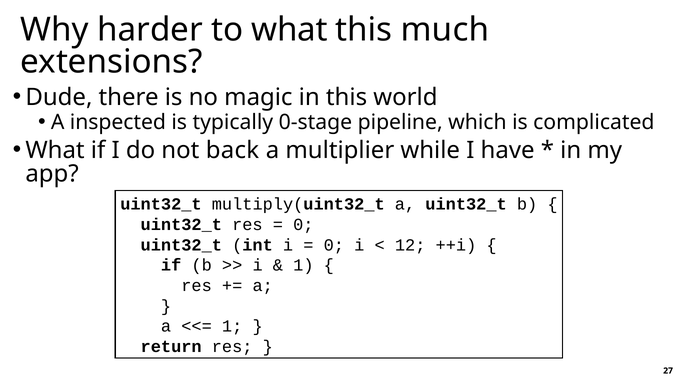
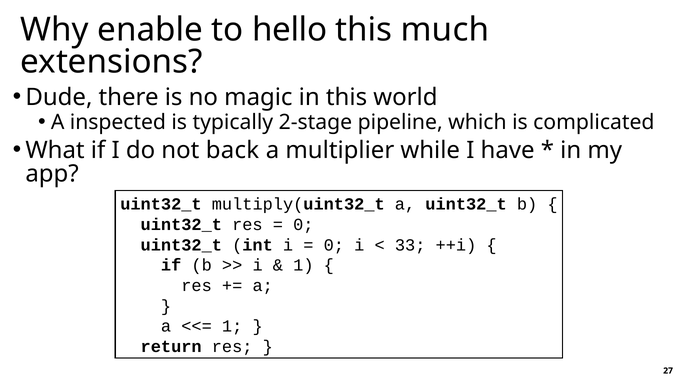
harder: harder -> enable (150, 30)
to what: what -> hello (290, 30)
0-stage: 0-stage -> 2-stage (315, 122)
12: 12 -> 33 (410, 245)
